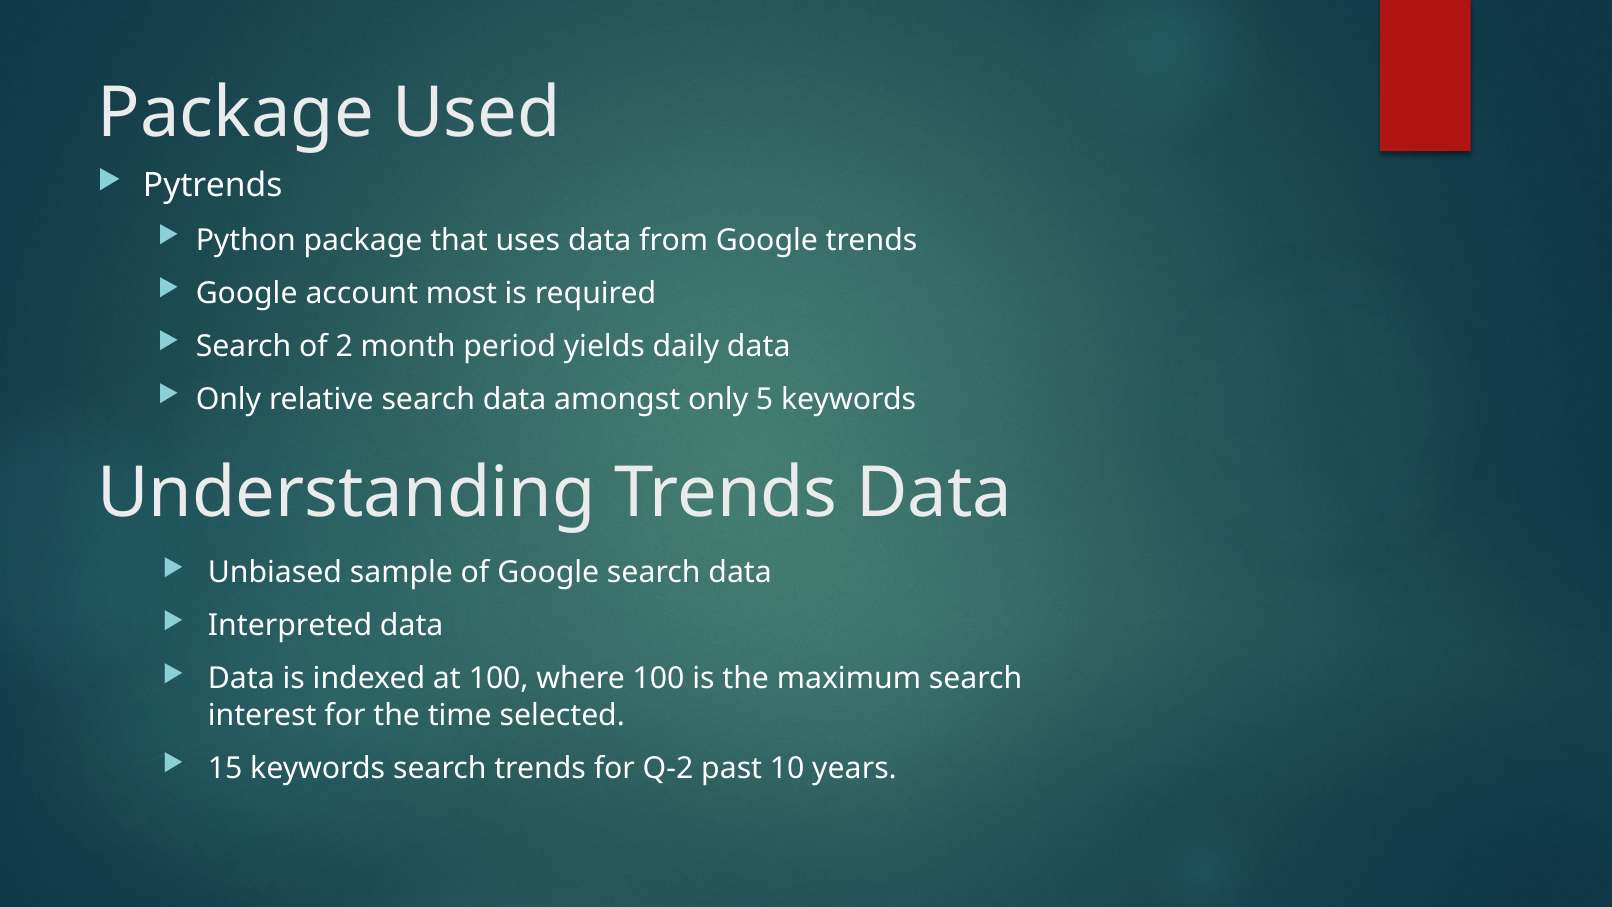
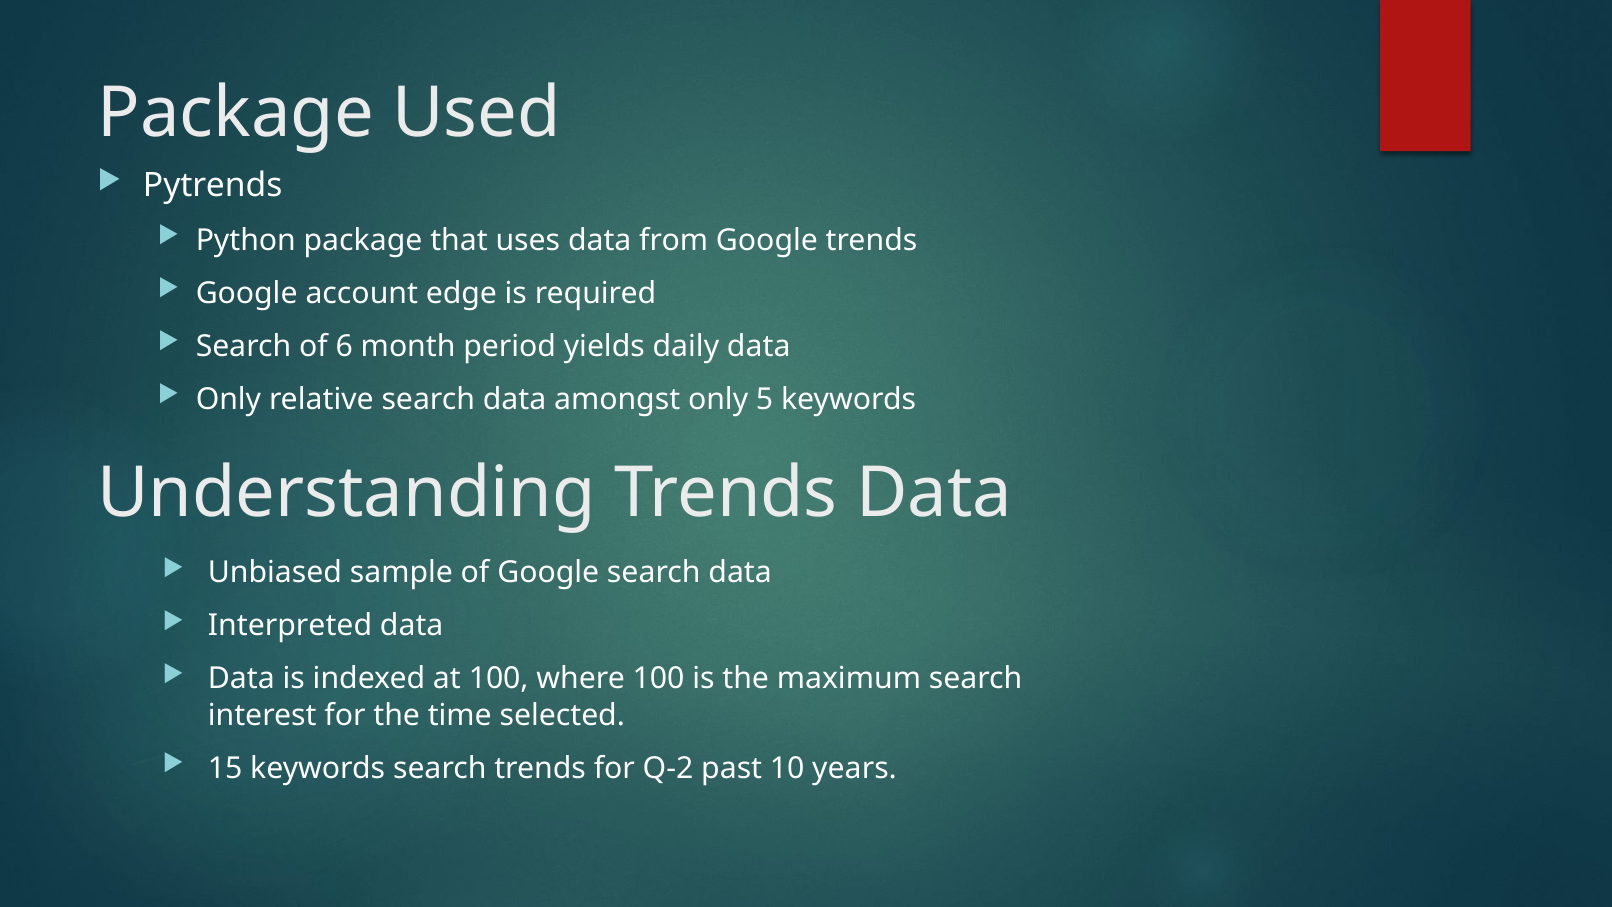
most: most -> edge (461, 293)
2: 2 -> 6 (344, 346)
